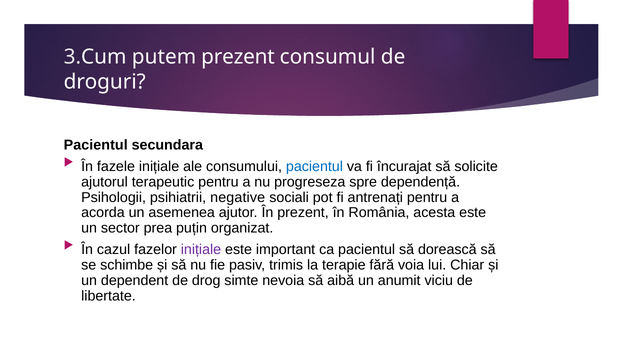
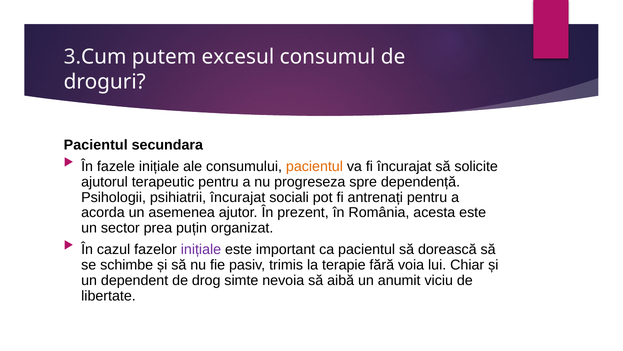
putem prezent: prezent -> excesul (238, 57)
pacientul colour: blue -> orange (314, 166)
psihiatrii negative: negative -> încurajat (238, 197)
